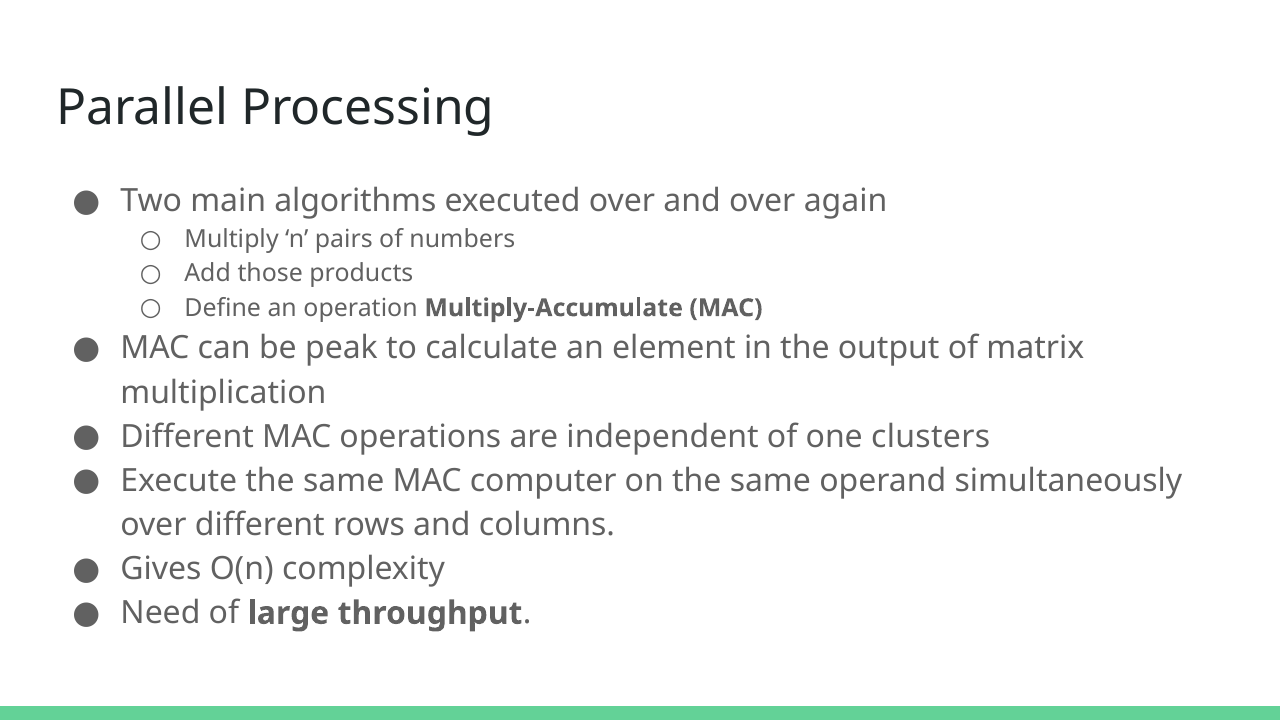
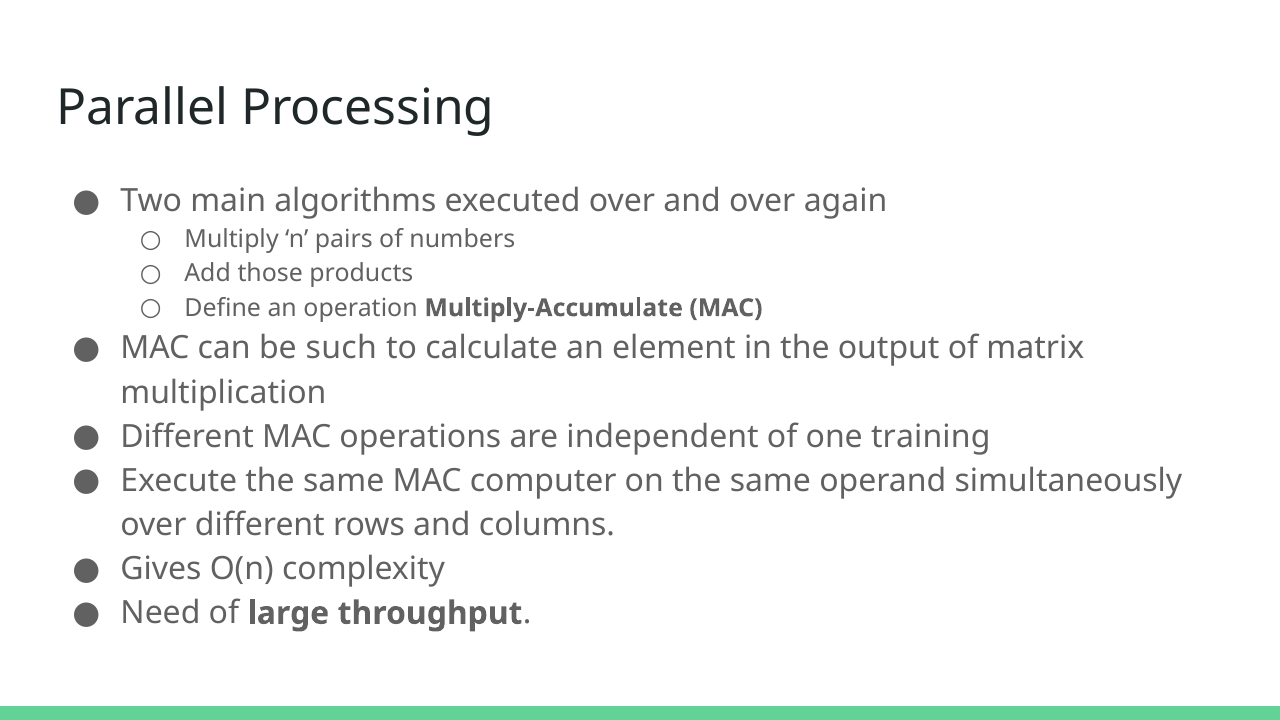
peak: peak -> such (341, 348)
clusters: clusters -> training (931, 437)
